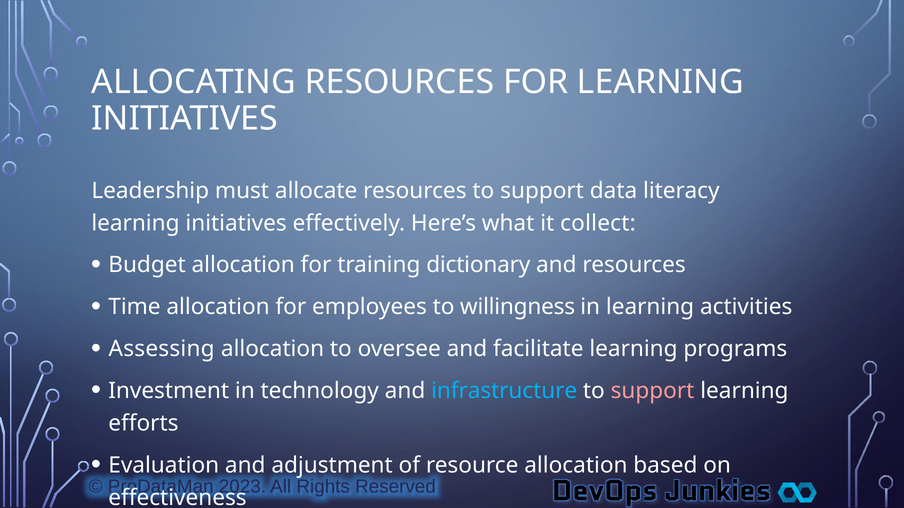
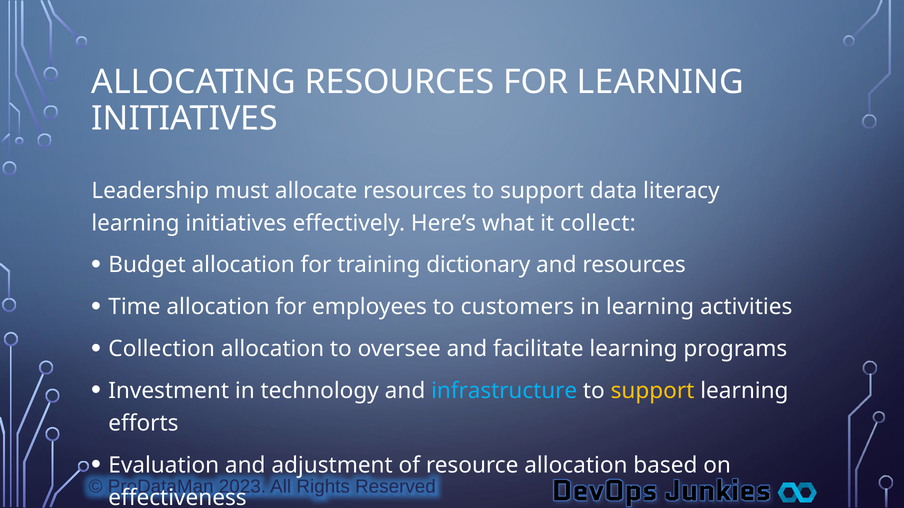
willingness: willingness -> customers (517, 307)
Assessing: Assessing -> Collection (162, 349)
support colour: pink -> yellow (653, 391)
